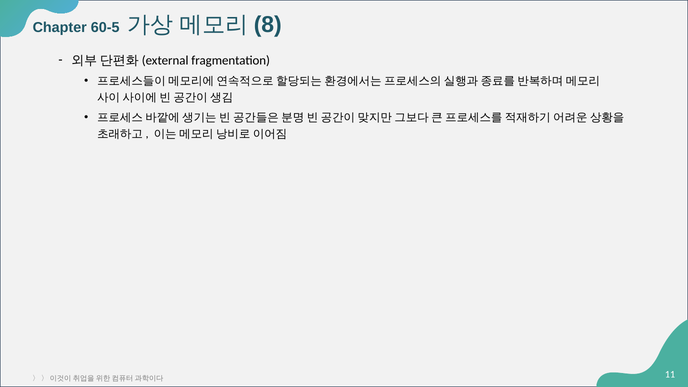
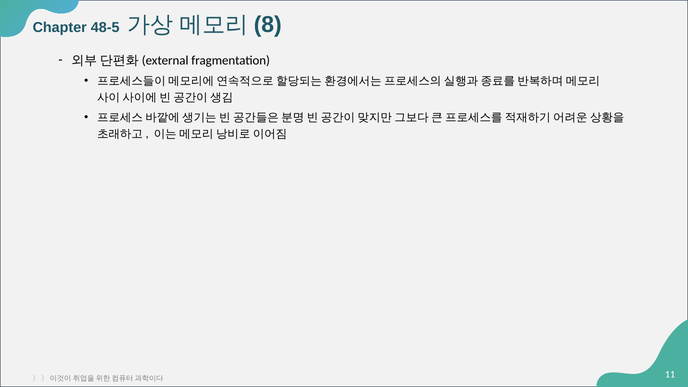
60-5: 60-5 -> 48-5 (105, 28)
